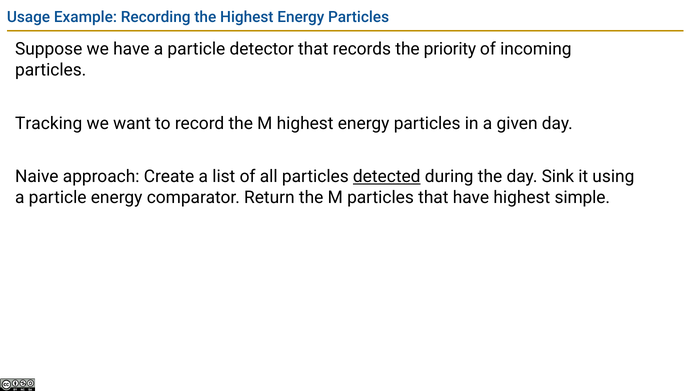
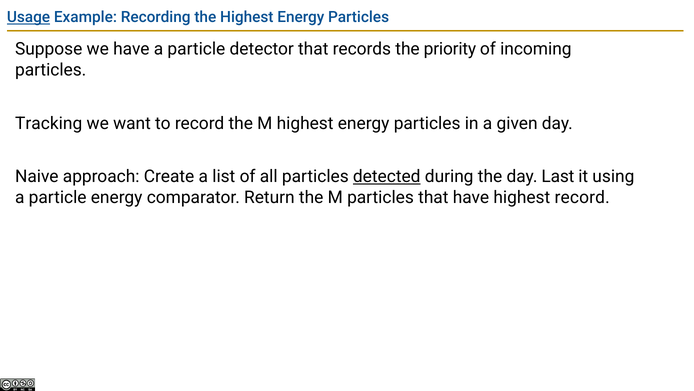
Usage underline: none -> present (29, 17)
Sink: Sink -> Last (558, 176)
highest simple: simple -> record (582, 197)
